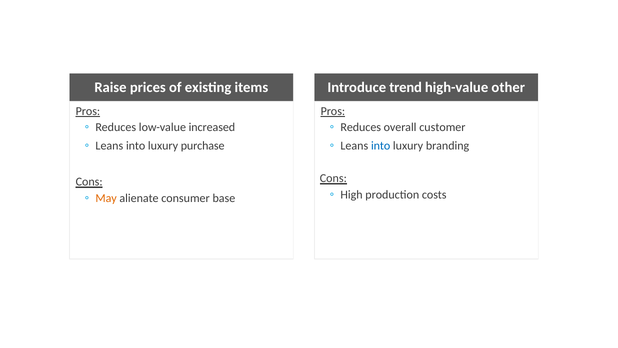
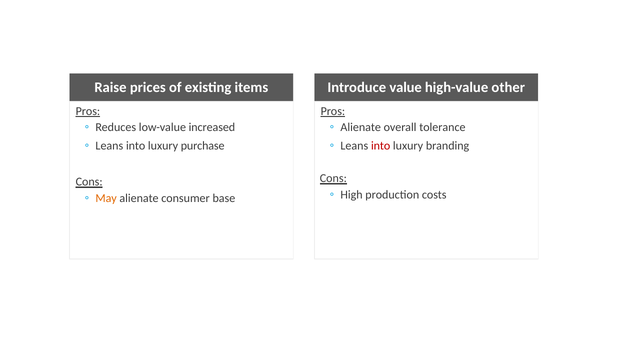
trend: trend -> value (406, 87)
Reduces: Reduces -> Alienate (361, 127)
customer: customer -> tolerance (442, 127)
into colour: blue -> red (381, 146)
